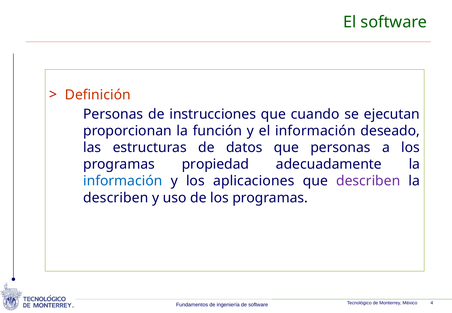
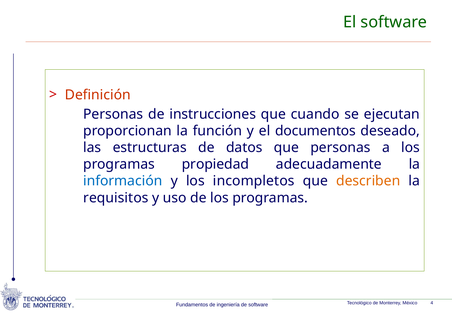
el información: información -> documentos (316, 131)
aplicaciones: aplicaciones -> incompletos (254, 181)
describen colour: purple -> orange (368, 181)
describen: describen -> requisitos (116, 198)
